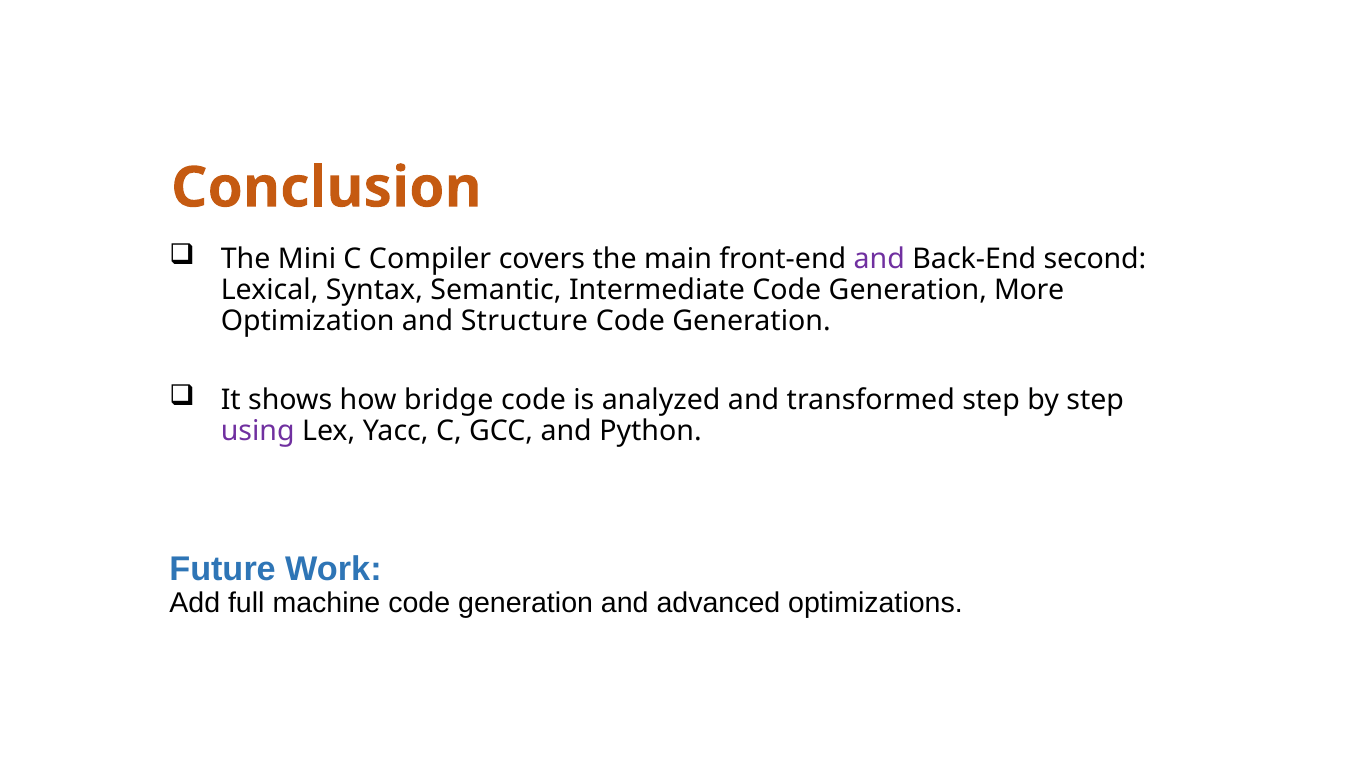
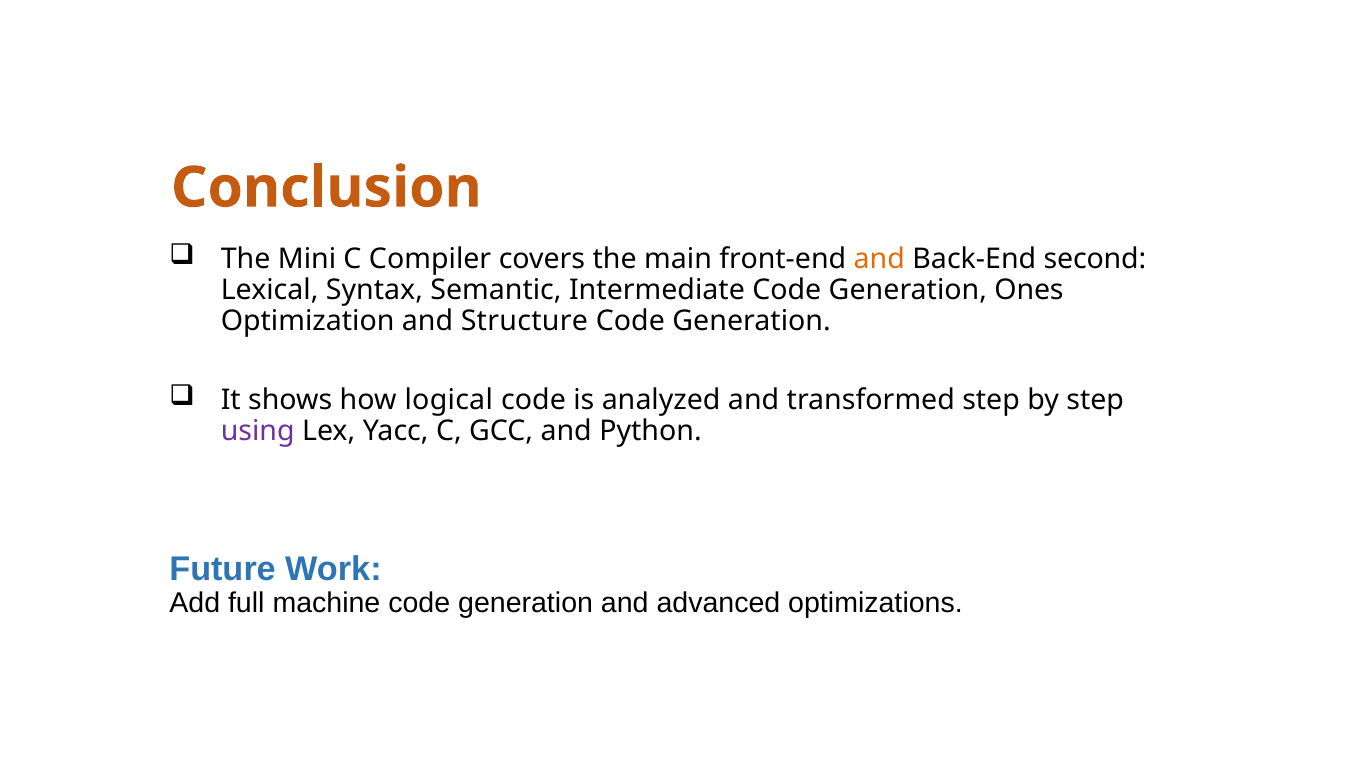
and colour: purple -> orange (879, 259)
More: More -> Ones (1029, 290)
bridge: bridge -> logical (449, 400)
